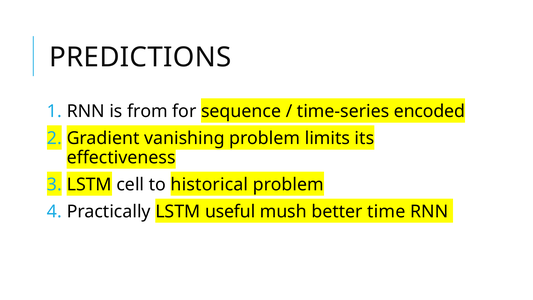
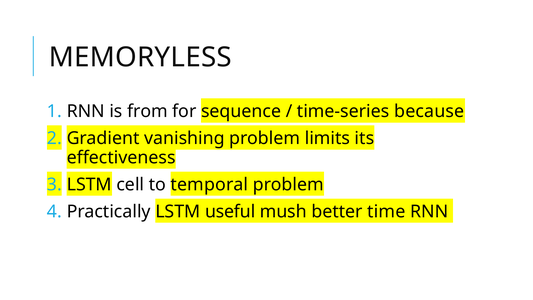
PREDICTIONS: PREDICTIONS -> MEMORYLESS (140, 57)
encoded: encoded -> because (429, 111)
historical: historical -> temporal (209, 185)
